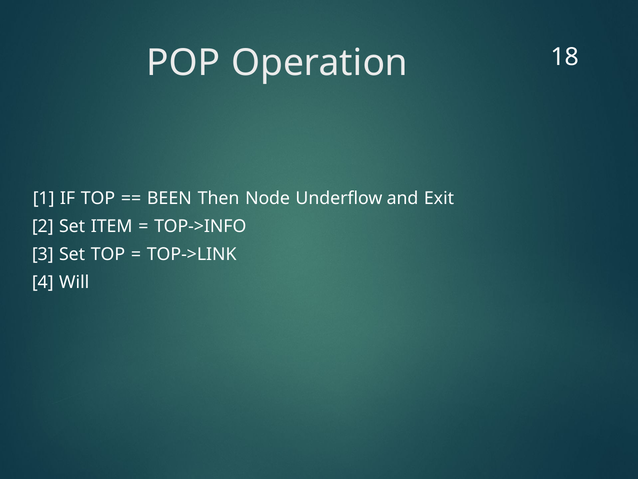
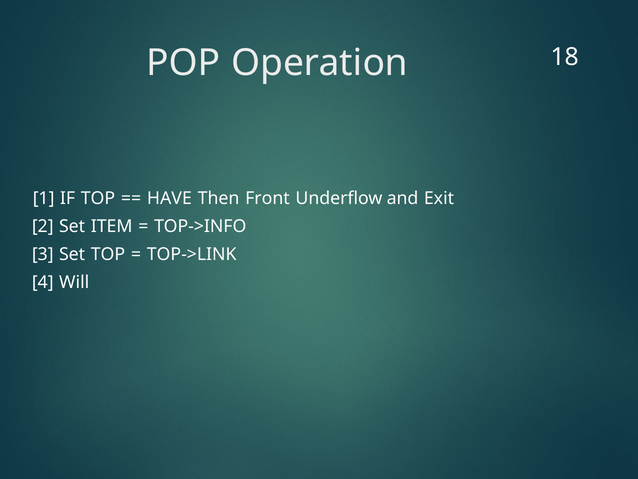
BEEN: BEEN -> HAVE (169, 198)
Node: Node -> Front (267, 198)
